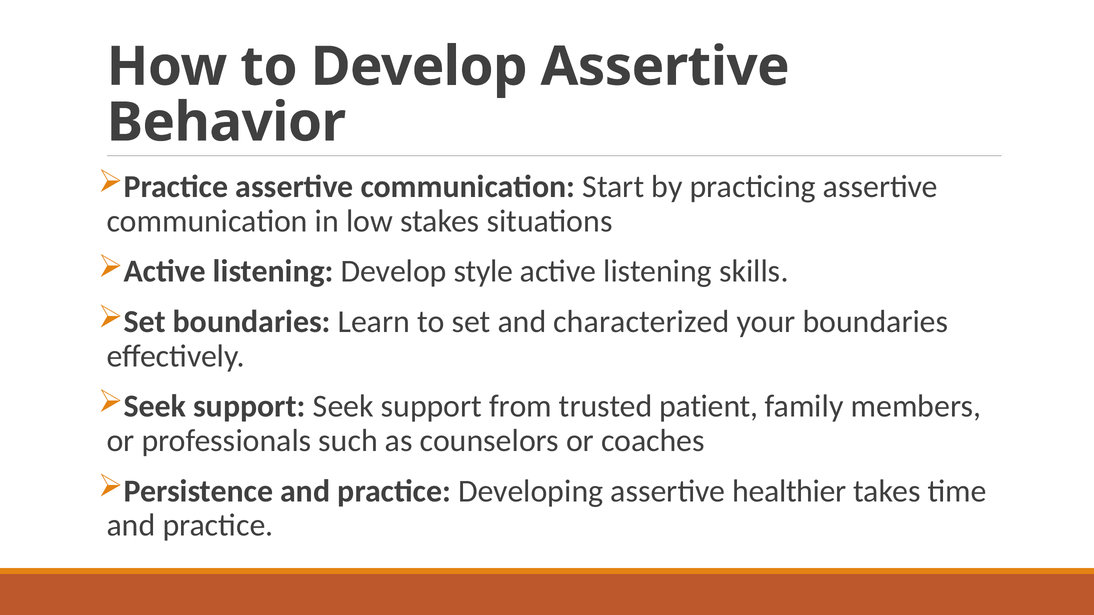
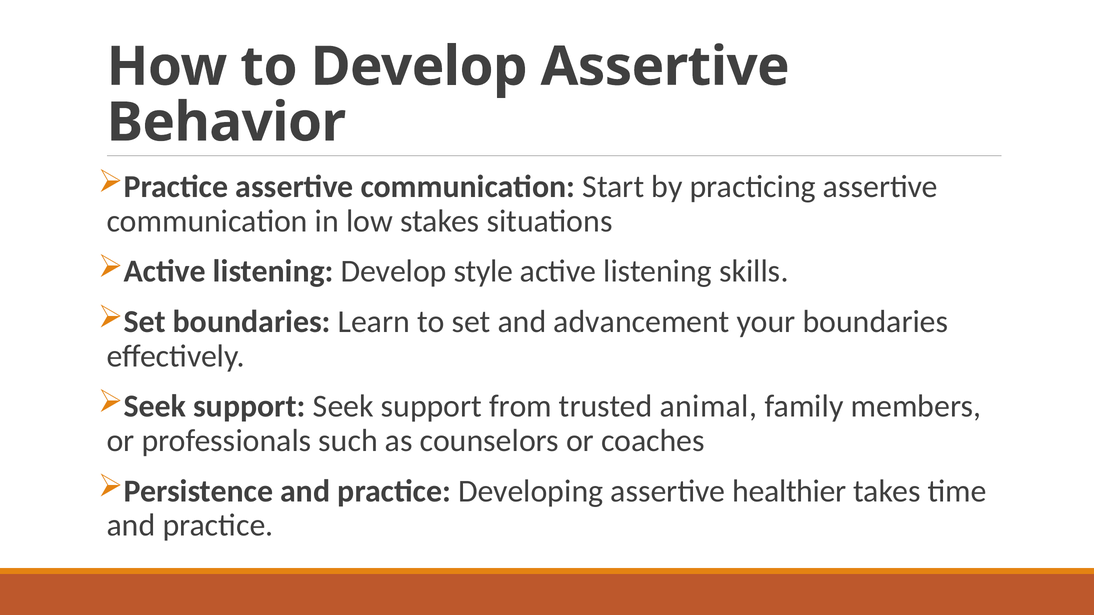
characterized: characterized -> advancement (642, 322)
patient: patient -> animal (708, 407)
